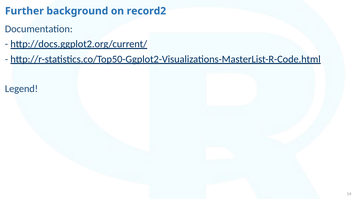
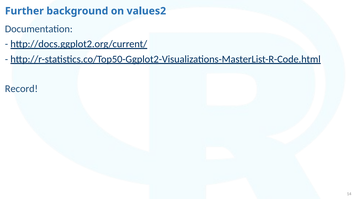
record2: record2 -> values2 (146, 11)
Legend: Legend -> Record (21, 89)
